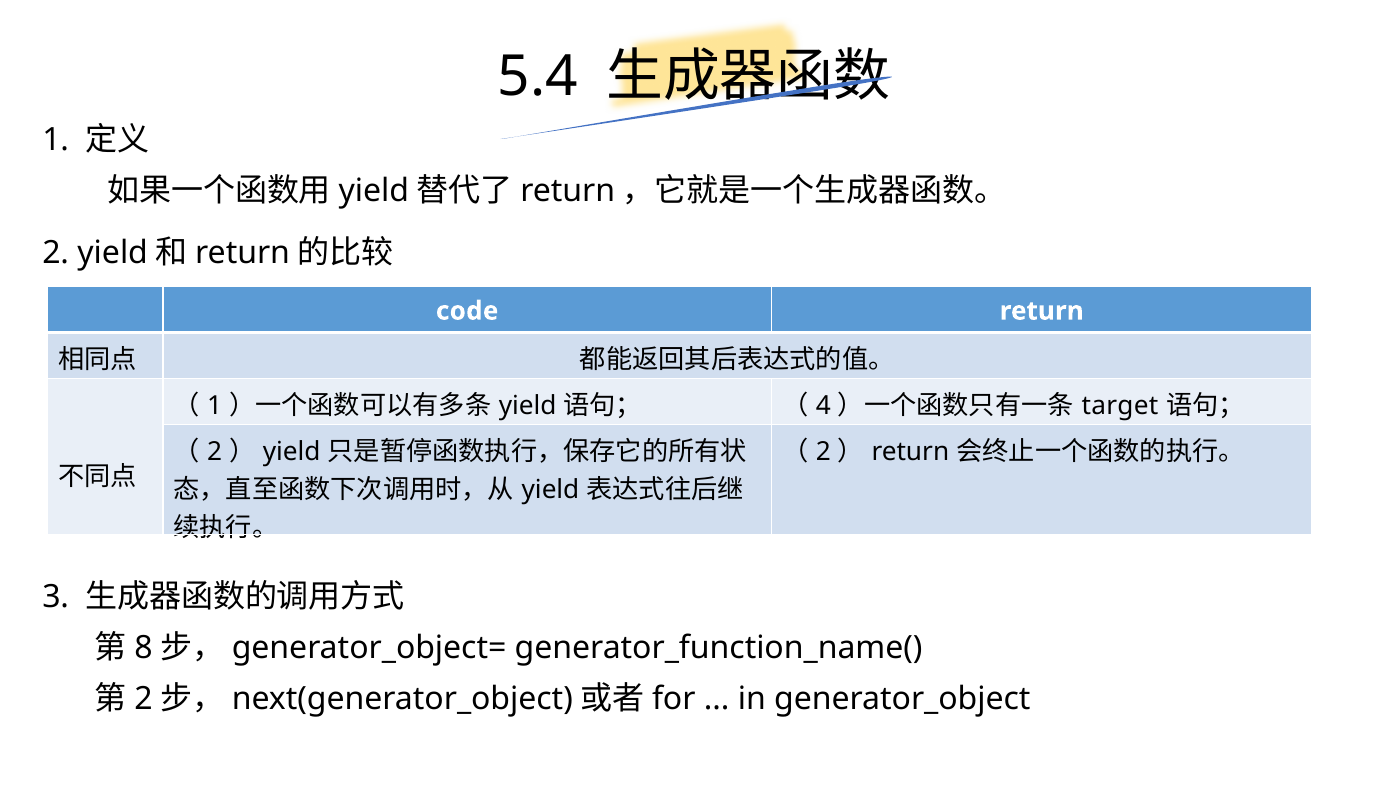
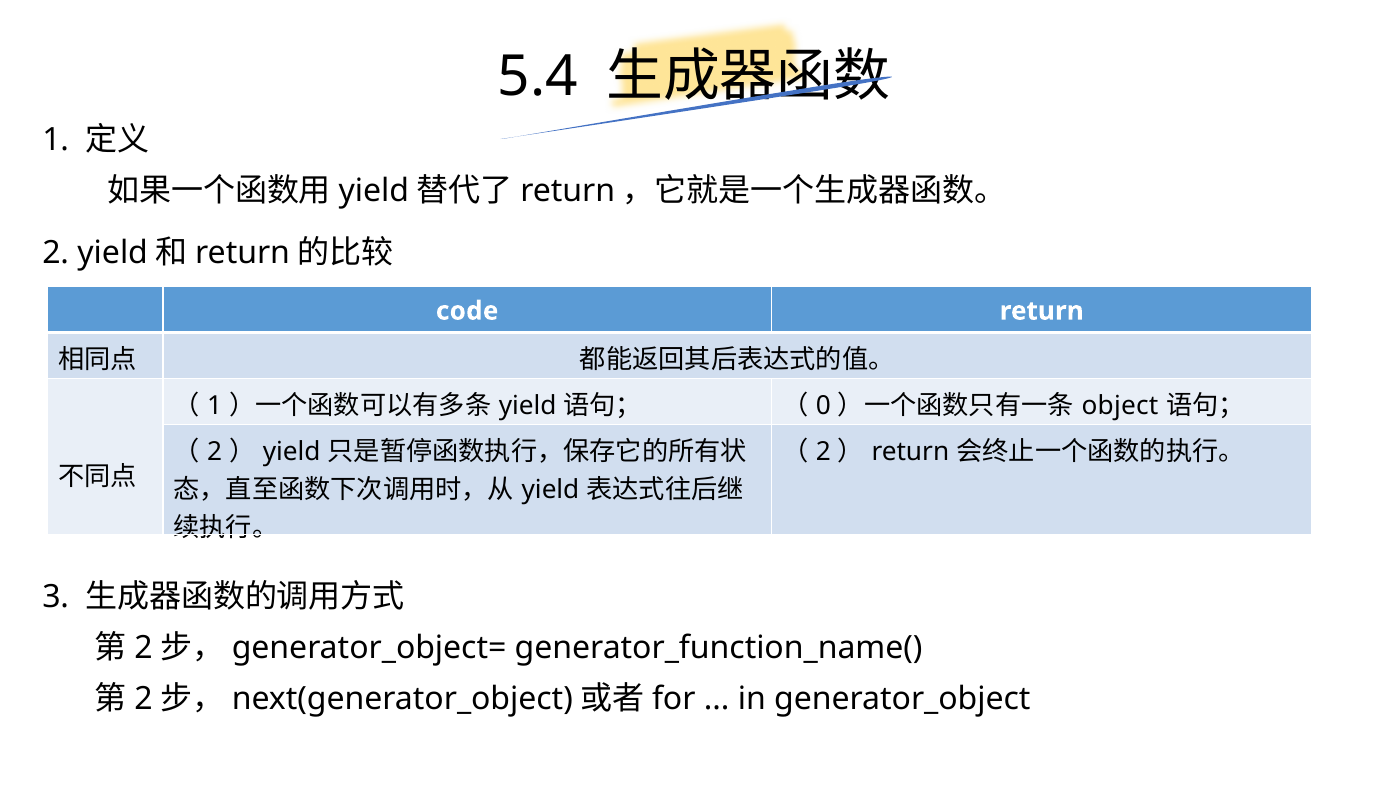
4: 4 -> 0 (823, 406)
target: target -> object (1120, 406)
8: 8 -> 2 (144, 648)
